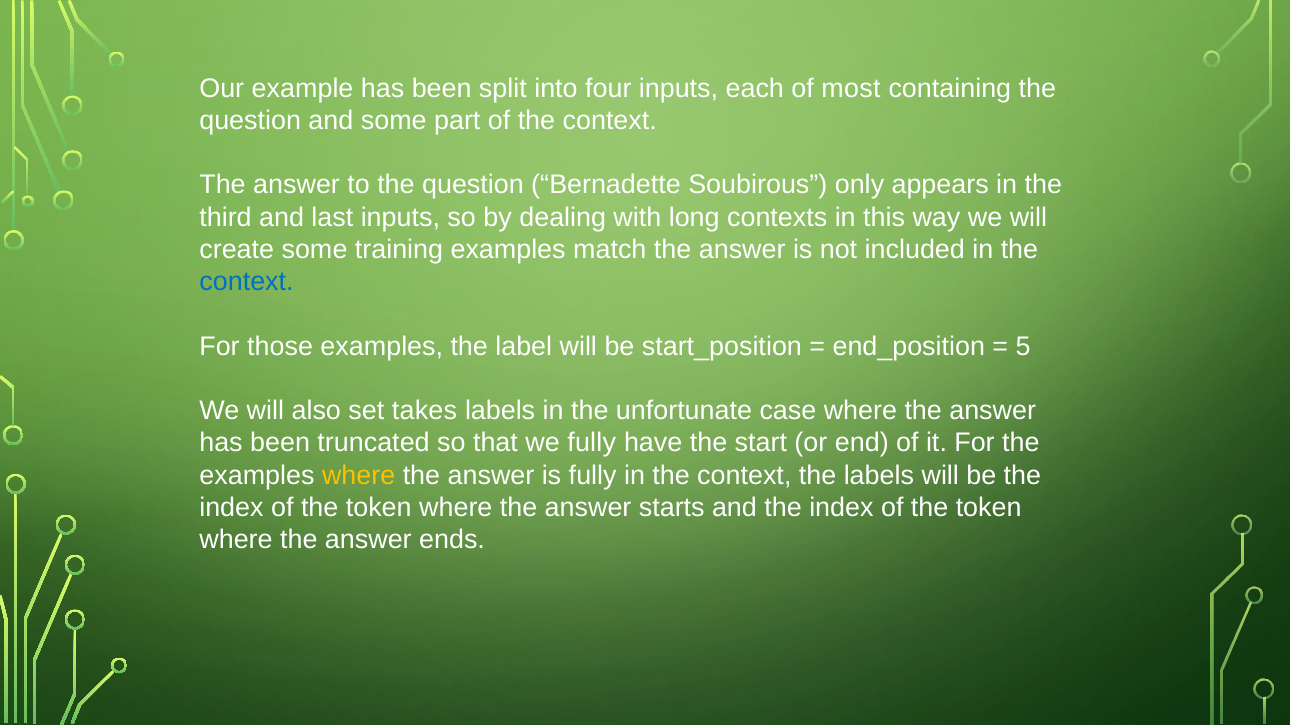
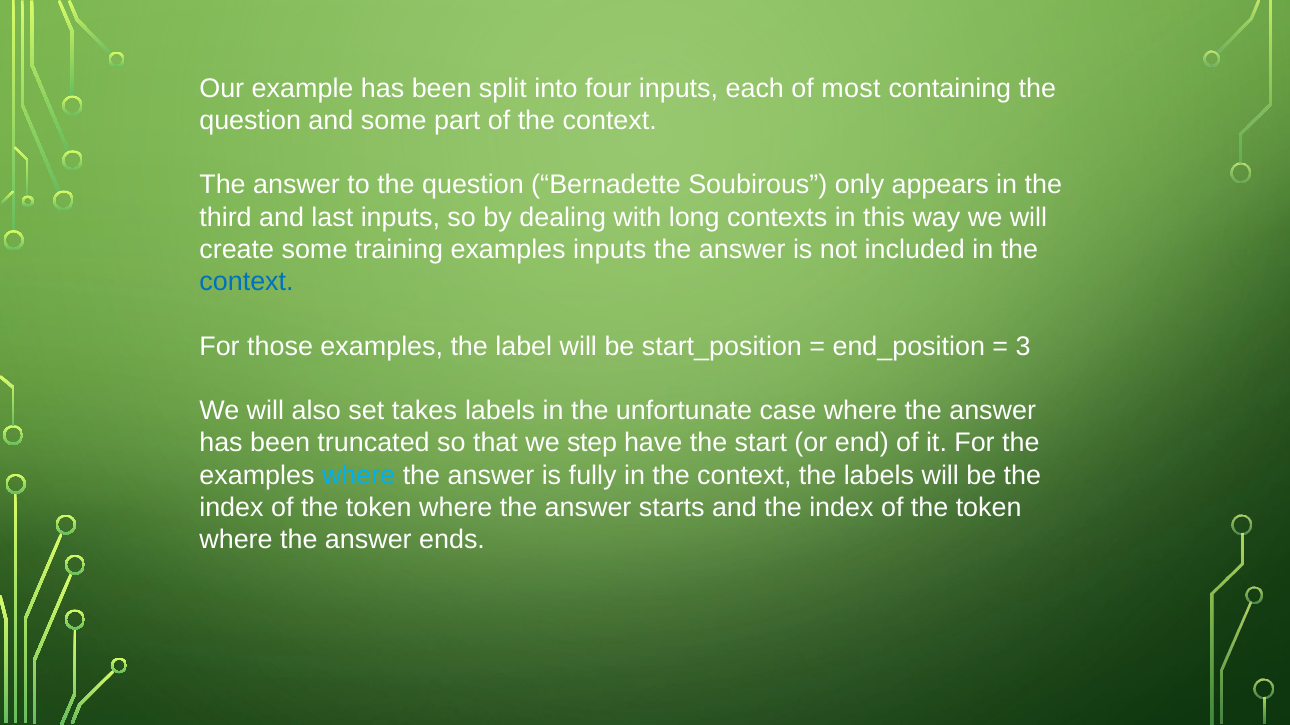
examples match: match -> inputs (610, 250)
5: 5 -> 3 (1023, 347)
we fully: fully -> step (592, 443)
where colour: yellow -> light blue (359, 476)
